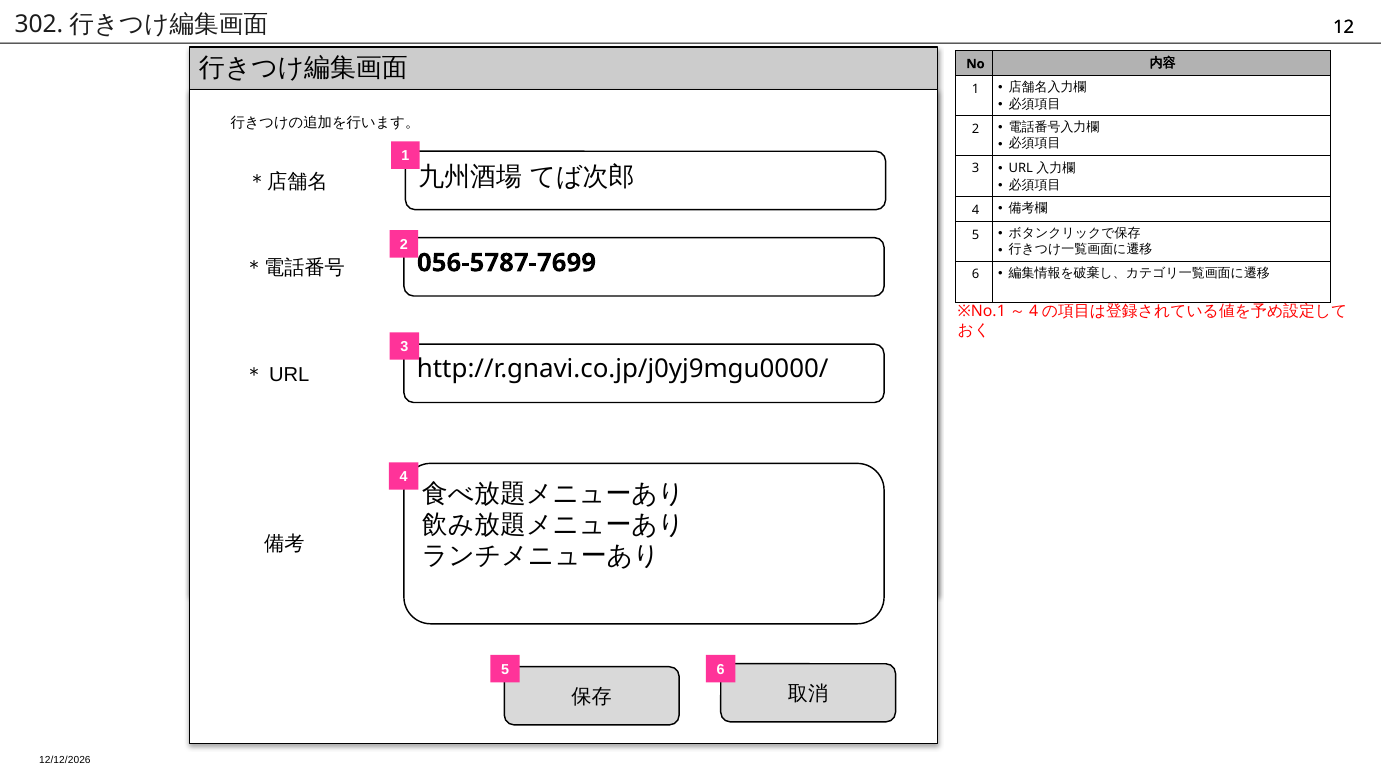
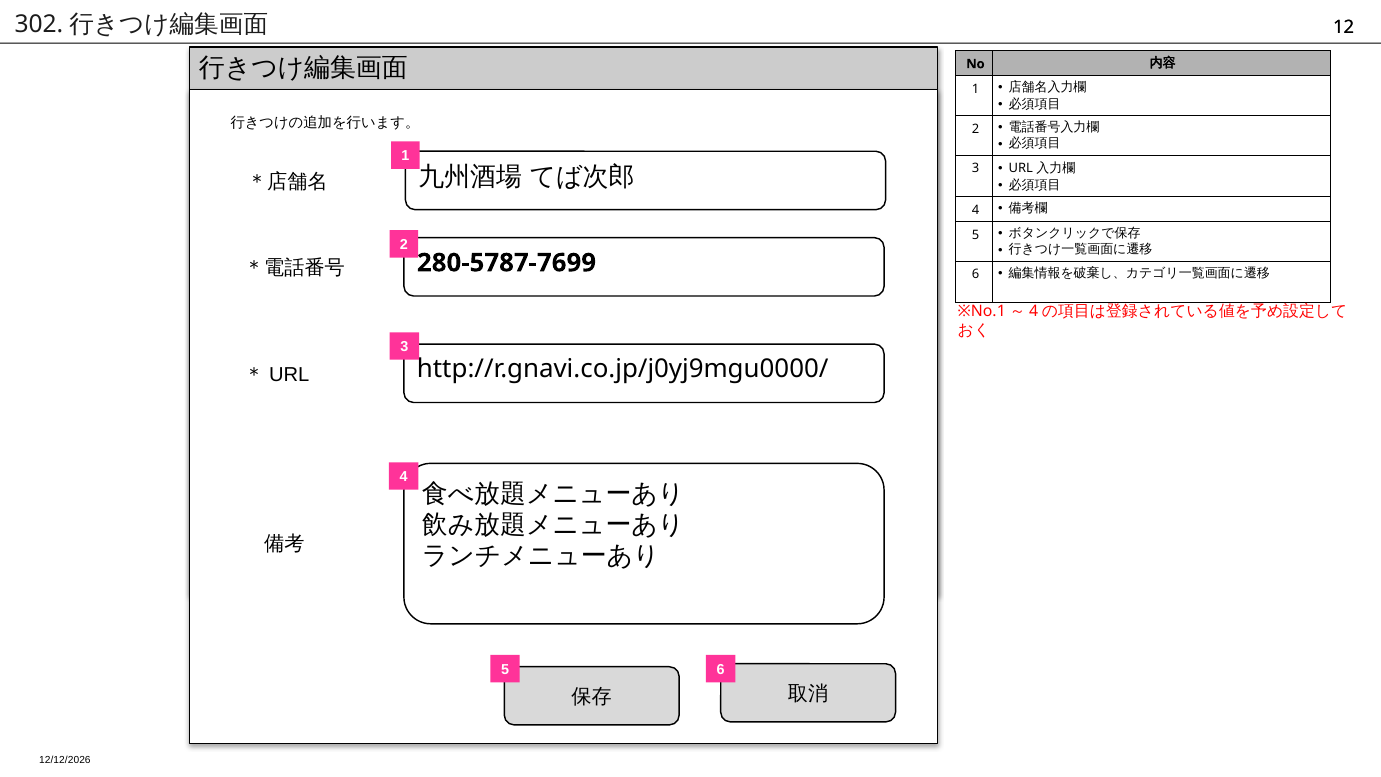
056-5787-7699: 056-5787-7699 -> 280-5787-7699 (507, 263)
